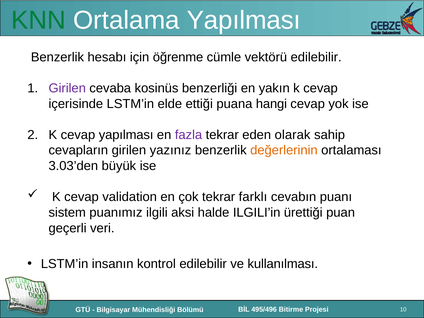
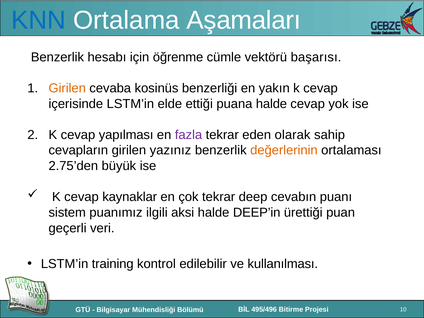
KNN colour: green -> blue (39, 20)
Ortalama Yapılması: Yapılması -> Aşamaları (244, 20)
vektörü edilebilir: edilebilir -> başarısı (316, 57)
Girilen colour: purple -> orange (67, 88)
puana hangi: hangi -> halde (271, 104)
3.03’den: 3.03’den -> 2.75’den (73, 166)
validation: validation -> kaynaklar (130, 197)
farklı: farklı -> deep (253, 197)
ILGILI’in: ILGILI’in -> DEEP’in (257, 213)
insanın: insanın -> training (113, 264)
